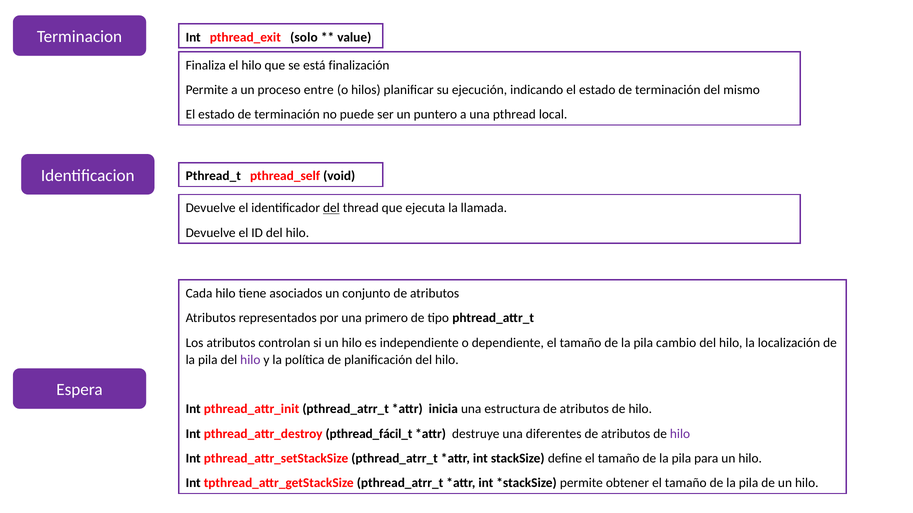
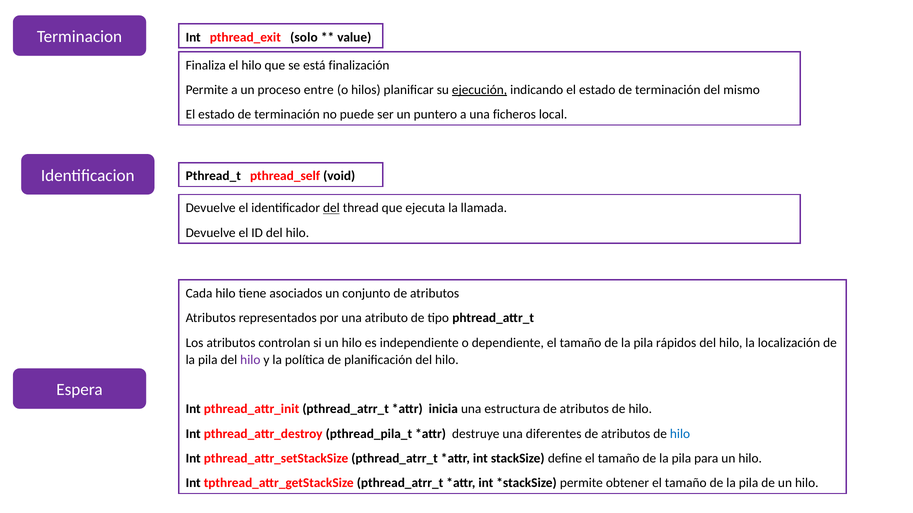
ejecución underline: none -> present (480, 90)
pthread: pthread -> ficheros (514, 115)
primero: primero -> atributo (386, 318)
cambio: cambio -> rápidos (676, 343)
pthread_fácil_t: pthread_fácil_t -> pthread_pila_t (369, 434)
hilo colour: purple -> blue (680, 434)
